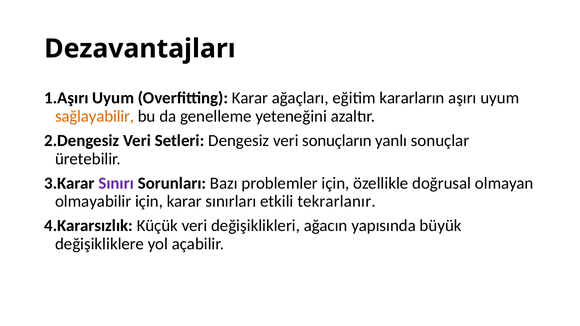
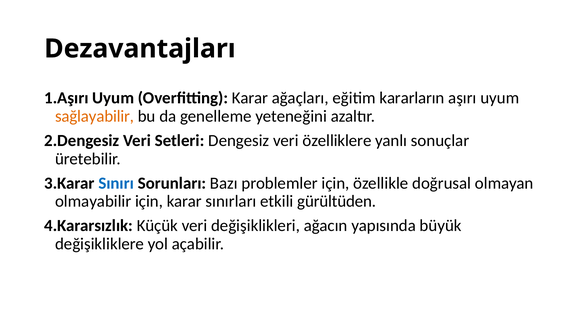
sonuçların: sonuçların -> özelliklere (337, 141)
Sınırı colour: purple -> blue (116, 183)
tekrarlanır: tekrarlanır -> gürültüden (337, 202)
